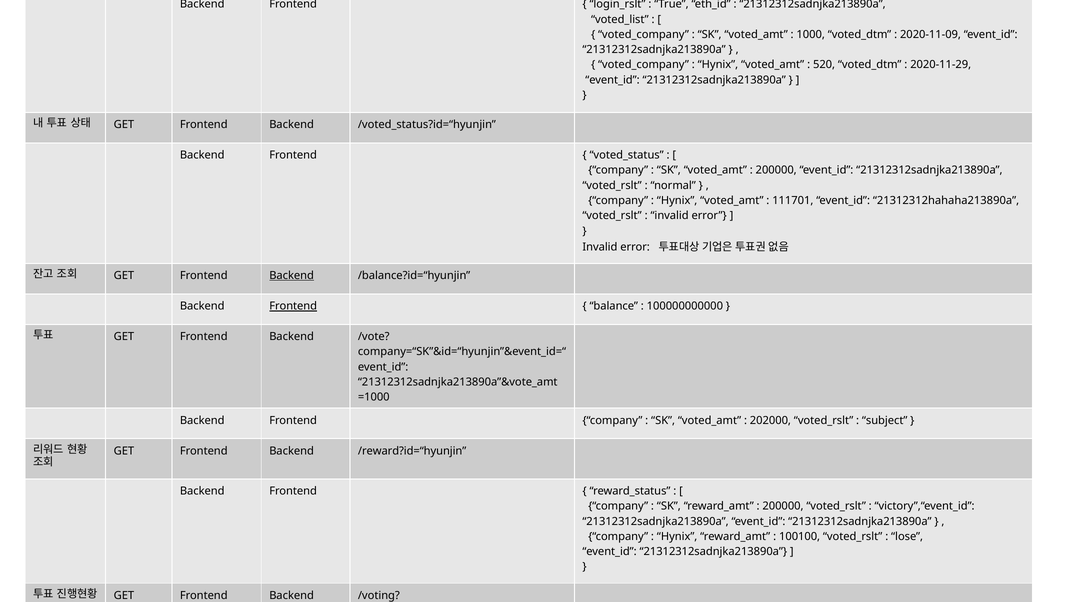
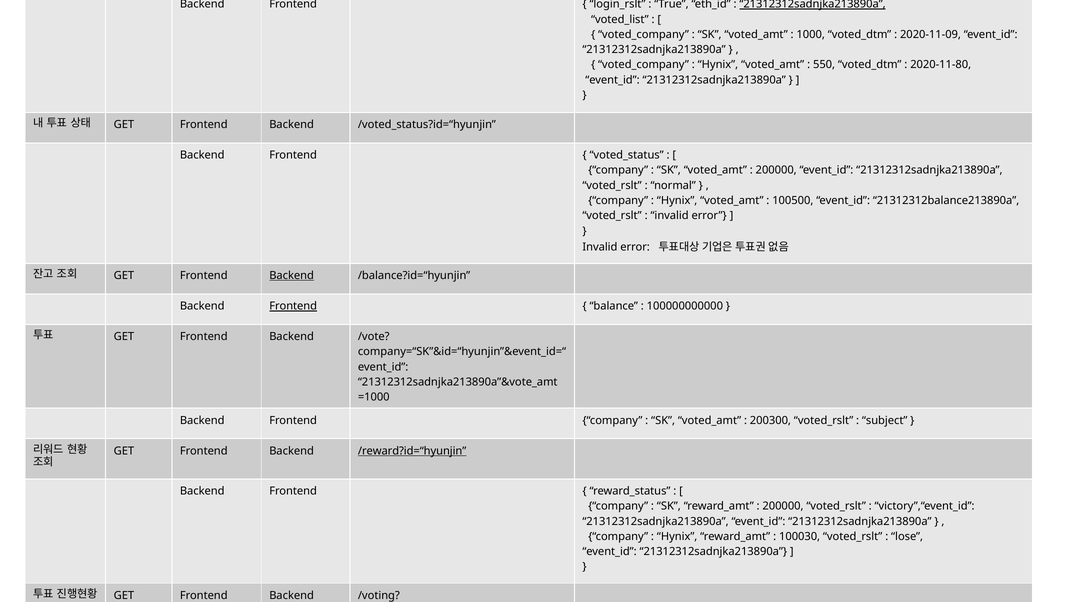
21312312sadnjka213890a underline: none -> present (813, 4)
520: 520 -> 550 (824, 65)
2020-11-29: 2020-11-29 -> 2020-11-80 (941, 65)
111701: 111701 -> 100500 (793, 201)
21312312hahaha213890a: 21312312hahaha213890a -> 21312312balance213890a (946, 201)
202000: 202000 -> 200300 (770, 421)
/reward?id=“hyunjin underline: none -> present (412, 451)
100100: 100100 -> 100030 (800, 537)
